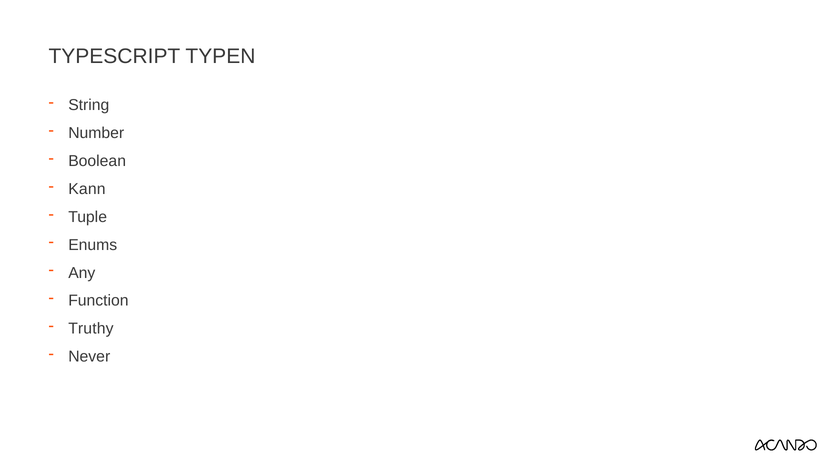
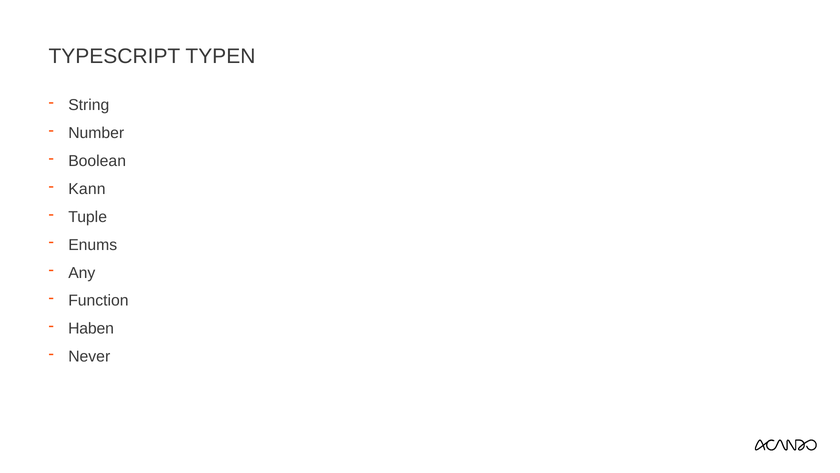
Truthy: Truthy -> Haben (91, 328)
